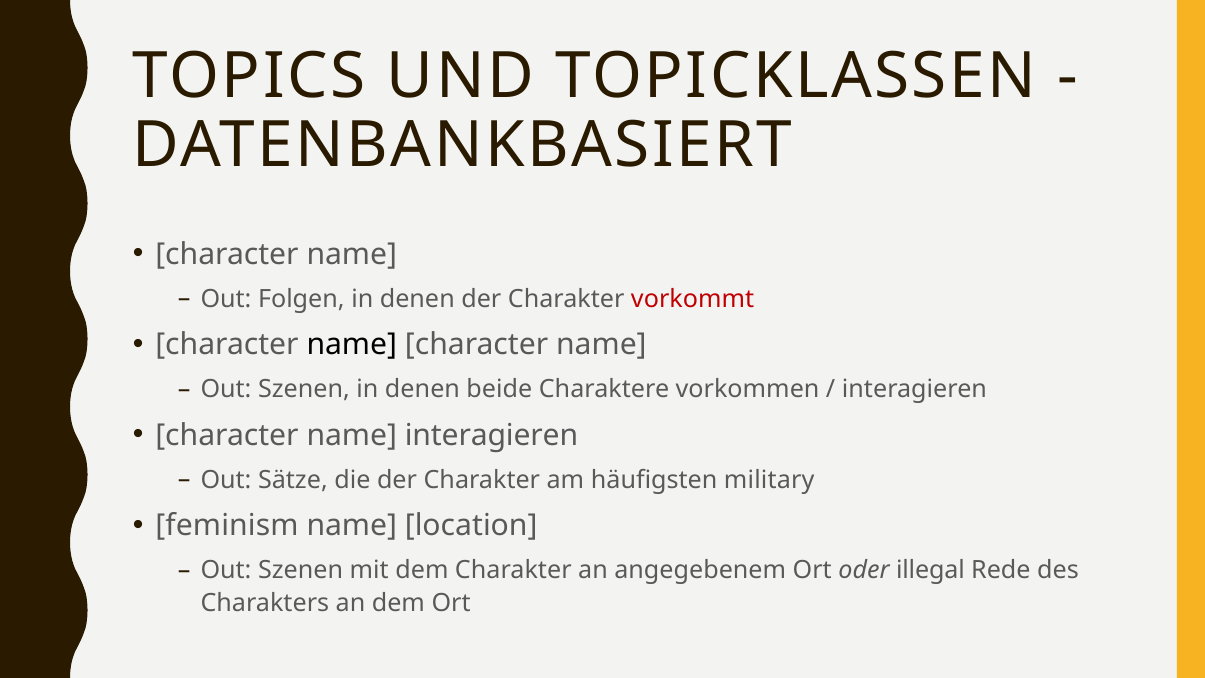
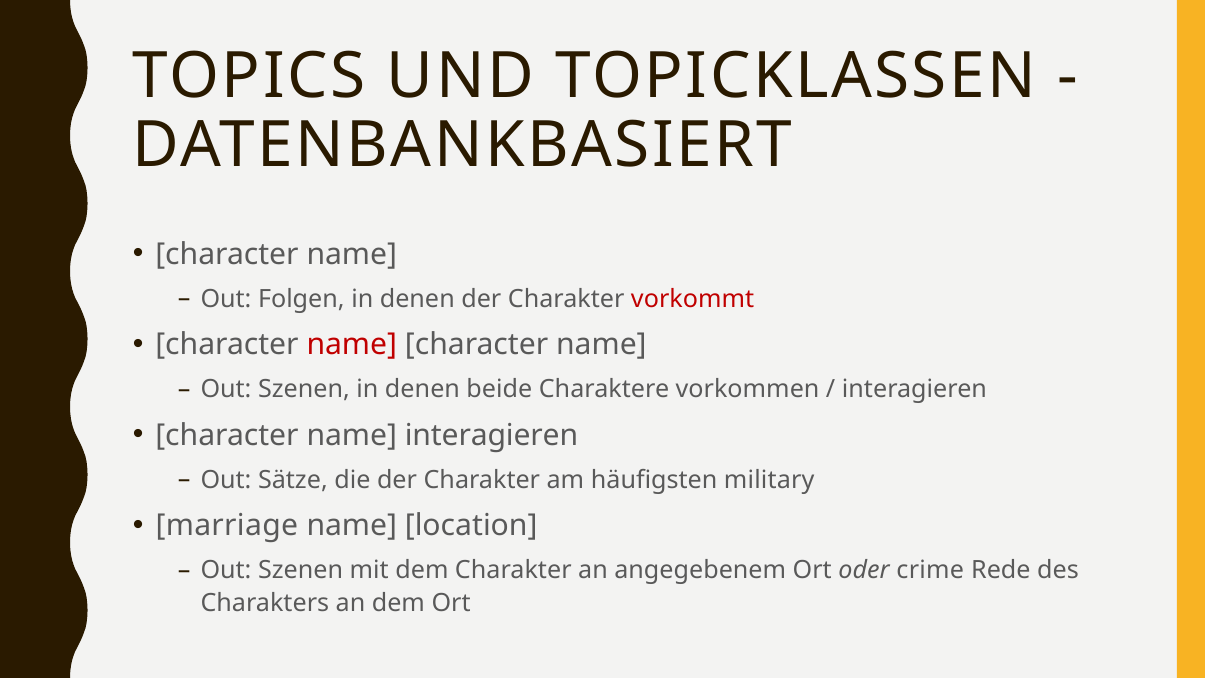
name colour: black -> red (352, 345)
feminism: feminism -> marriage (227, 526)
illegal: illegal -> crime (930, 570)
